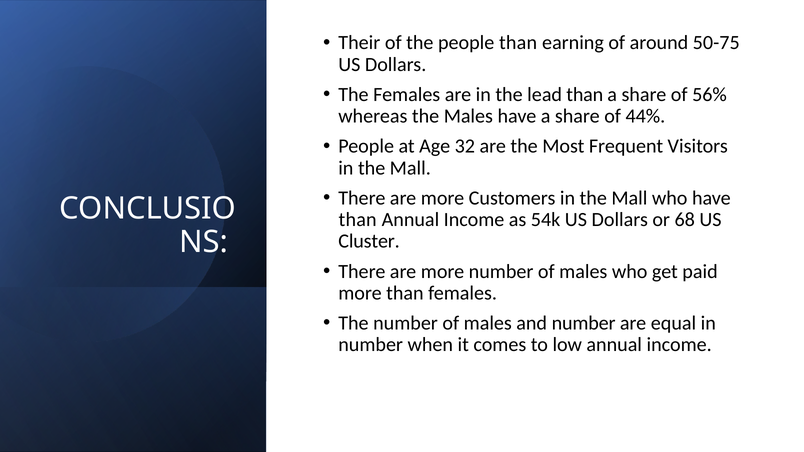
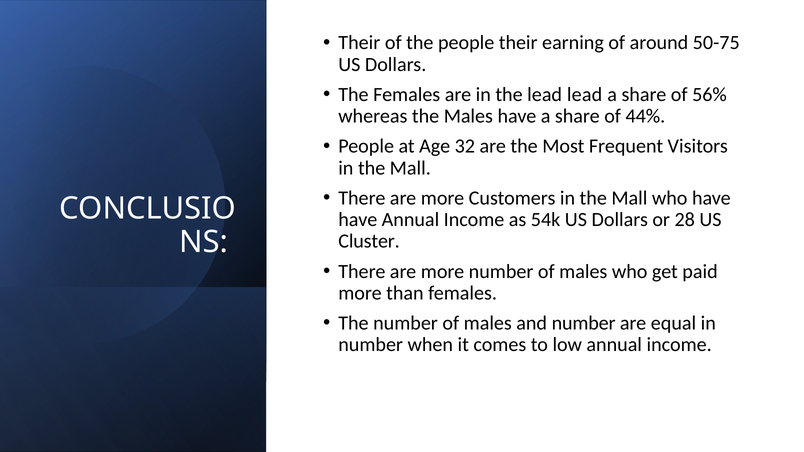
people than: than -> their (518, 43)
lead than: than -> lead (585, 95)
than: than -> have (358, 220)
68: 68 -> 28 (685, 220)
